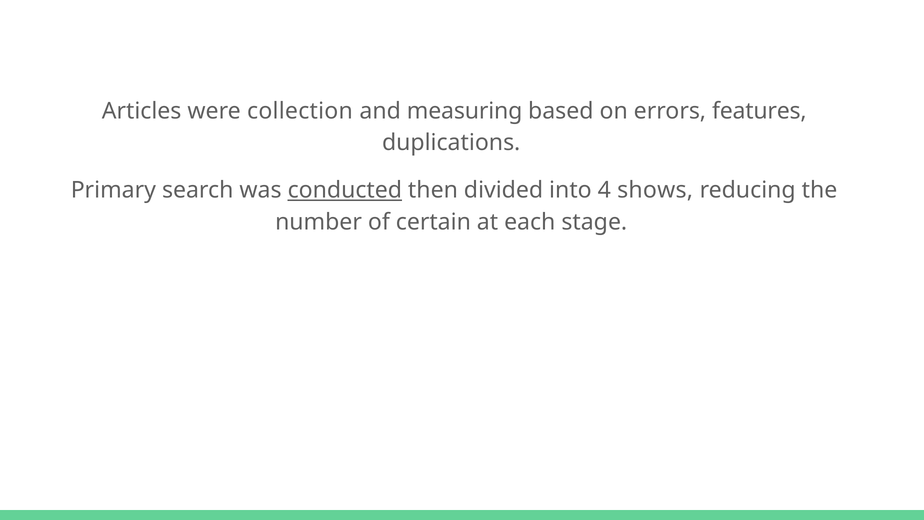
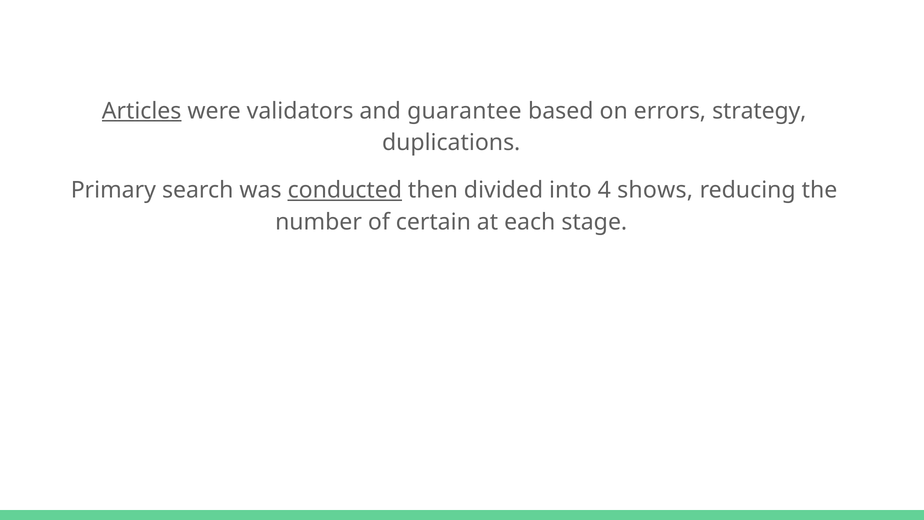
Articles underline: none -> present (142, 111)
collection: collection -> validators (300, 111)
measuring: measuring -> guarantee (464, 111)
features: features -> strategy (759, 111)
